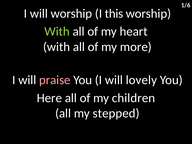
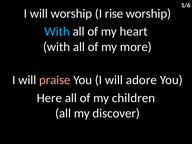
this: this -> rise (114, 13)
With colour: light green -> light blue (57, 31)
lovely: lovely -> adore (141, 80)
stepped: stepped -> discover (116, 113)
